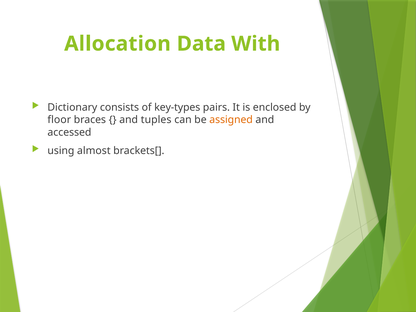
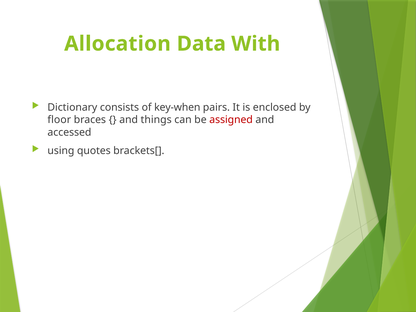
key-types: key-types -> key-when (177, 107)
tuples: tuples -> things (156, 120)
assigned colour: orange -> red (231, 120)
almost: almost -> quotes (94, 151)
